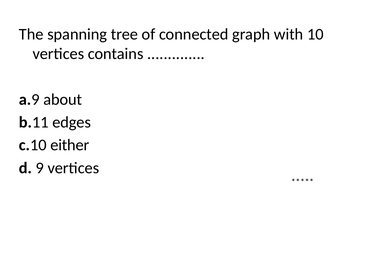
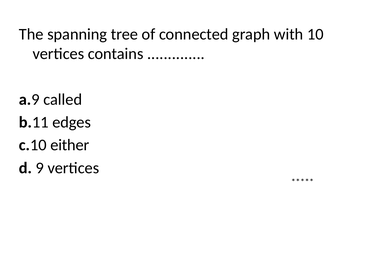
about: about -> called (63, 100)
